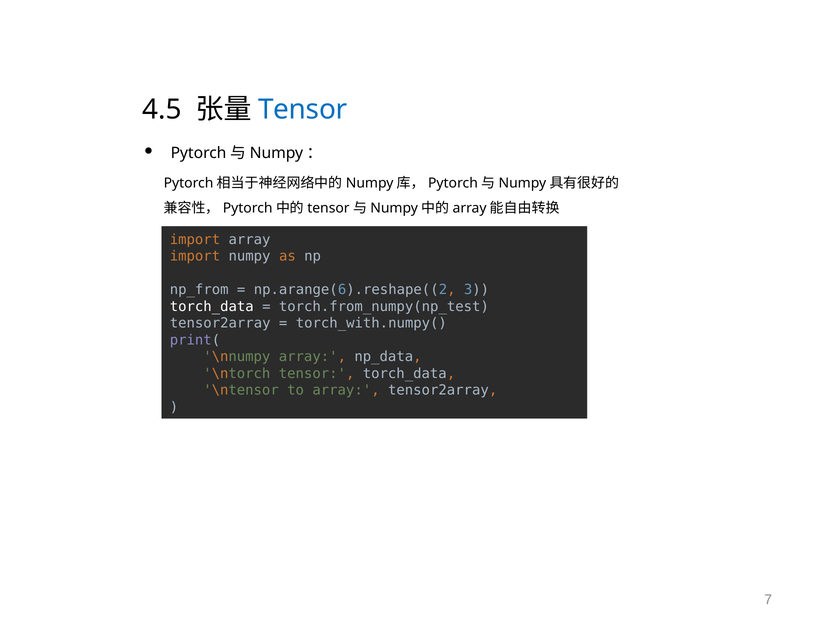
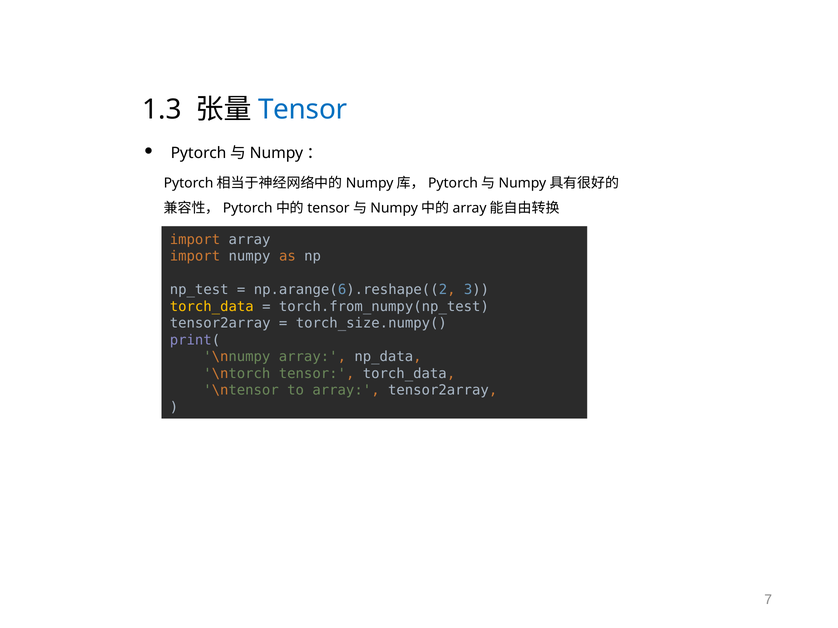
4.5: 4.5 -> 1.3 (162, 110)
np_from: np_from -> np_test (199, 290)
torch_data colour: white -> yellow (212, 307)
torch_with.numpy(: torch_with.numpy( -> torch_size.numpy( (371, 324)
